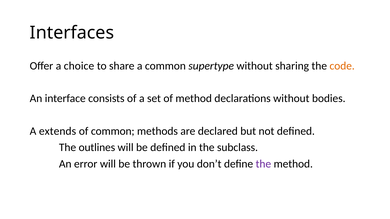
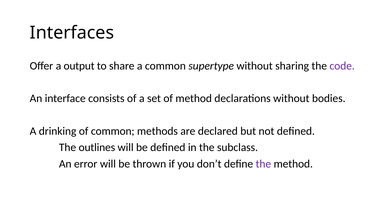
choice: choice -> output (79, 66)
code colour: orange -> purple (342, 66)
extends: extends -> drinking (58, 131)
